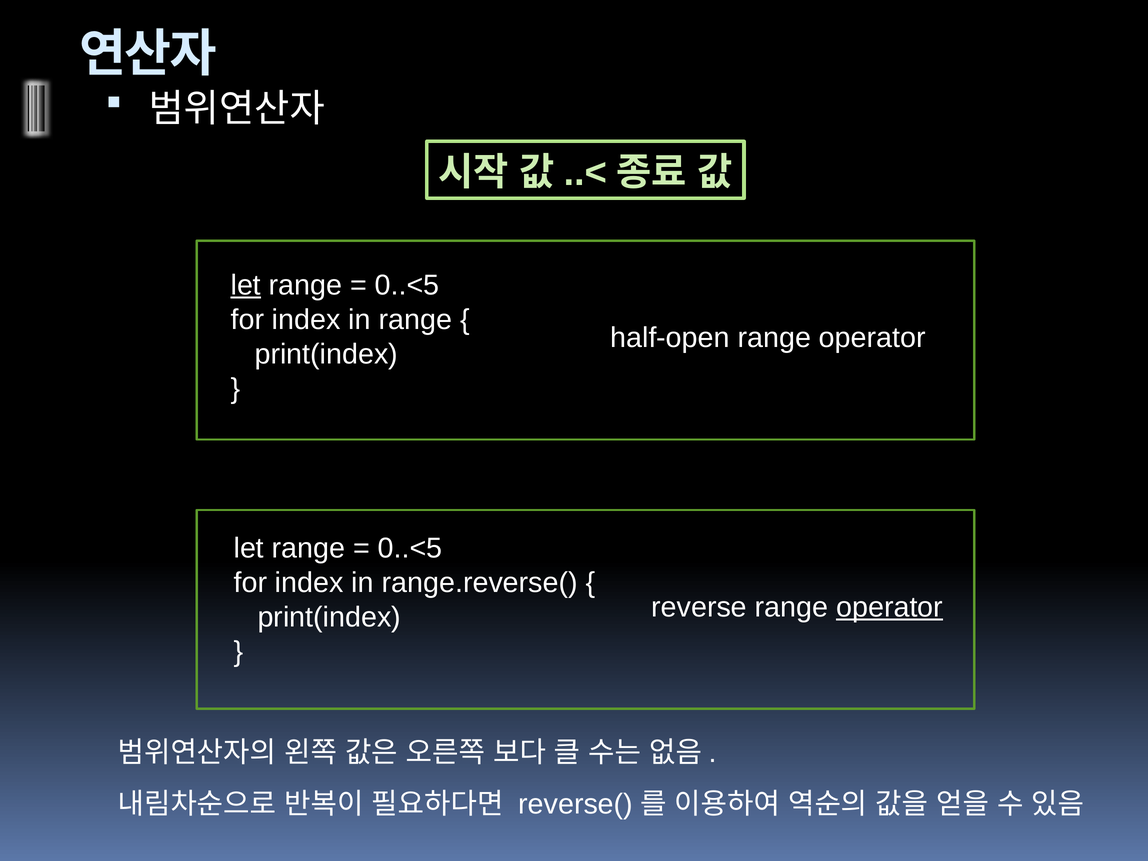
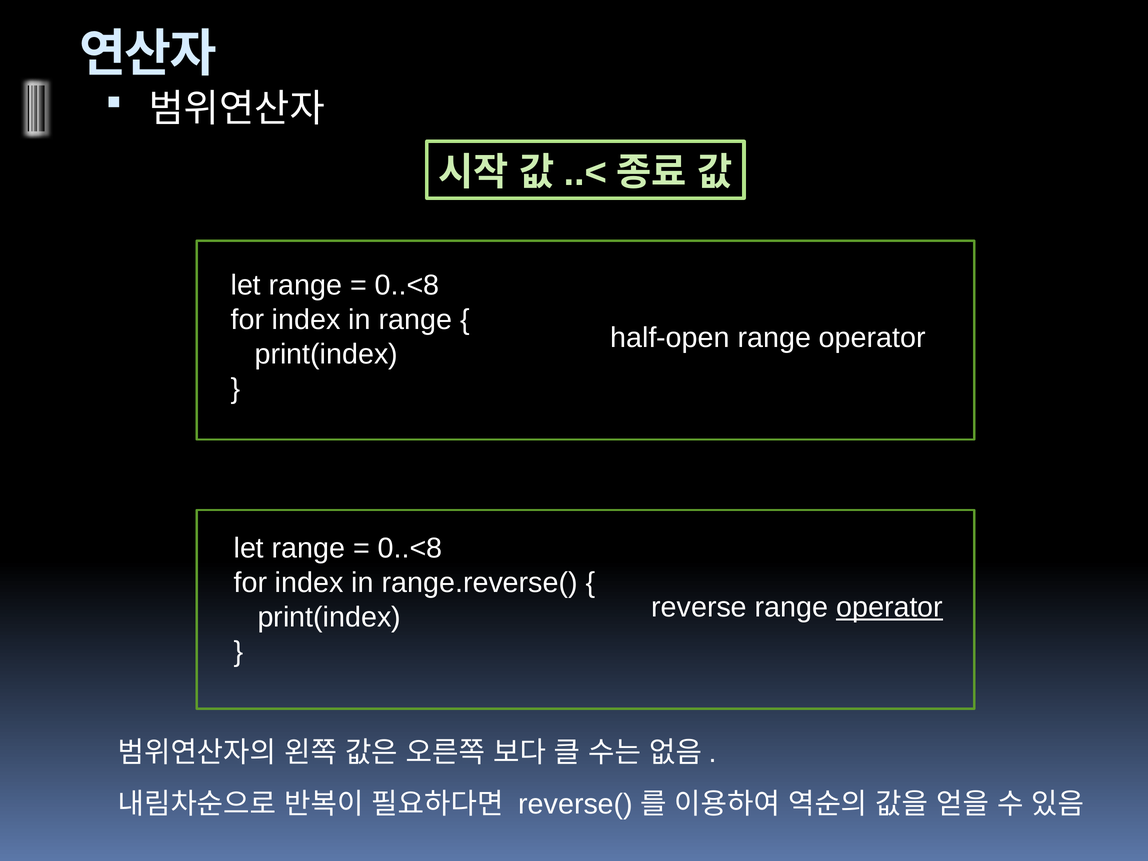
let underline: present -> none (246, 285)
0..<5: 0..<5 -> 0..<8 (407, 285)
0..<5: 0..<5 -> 0..<8 (410, 548)
